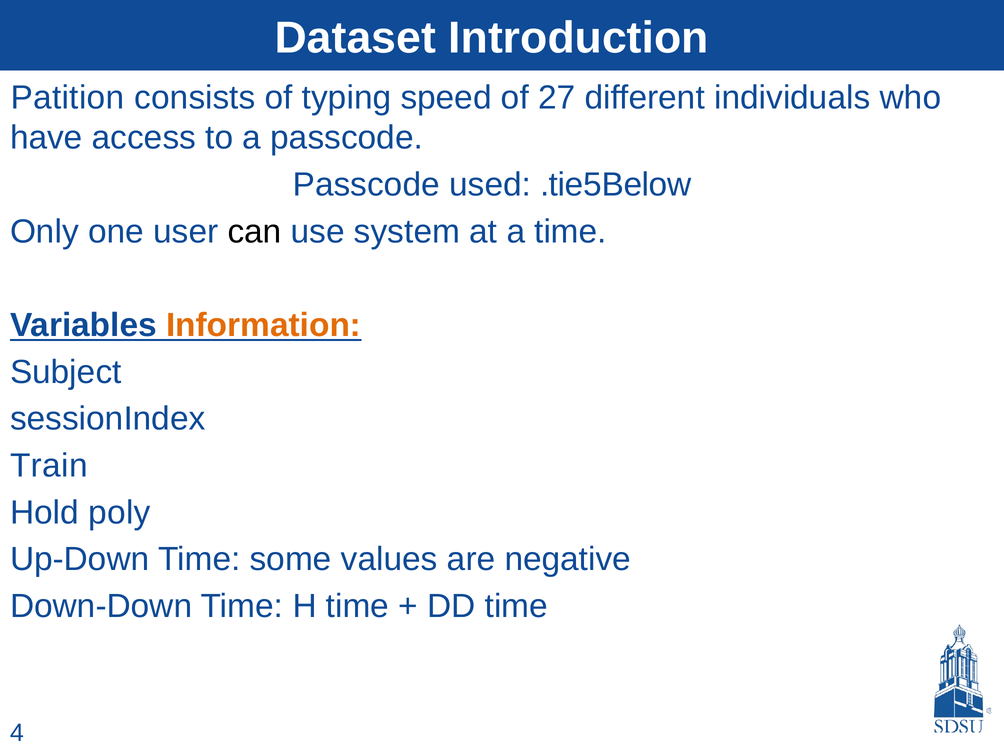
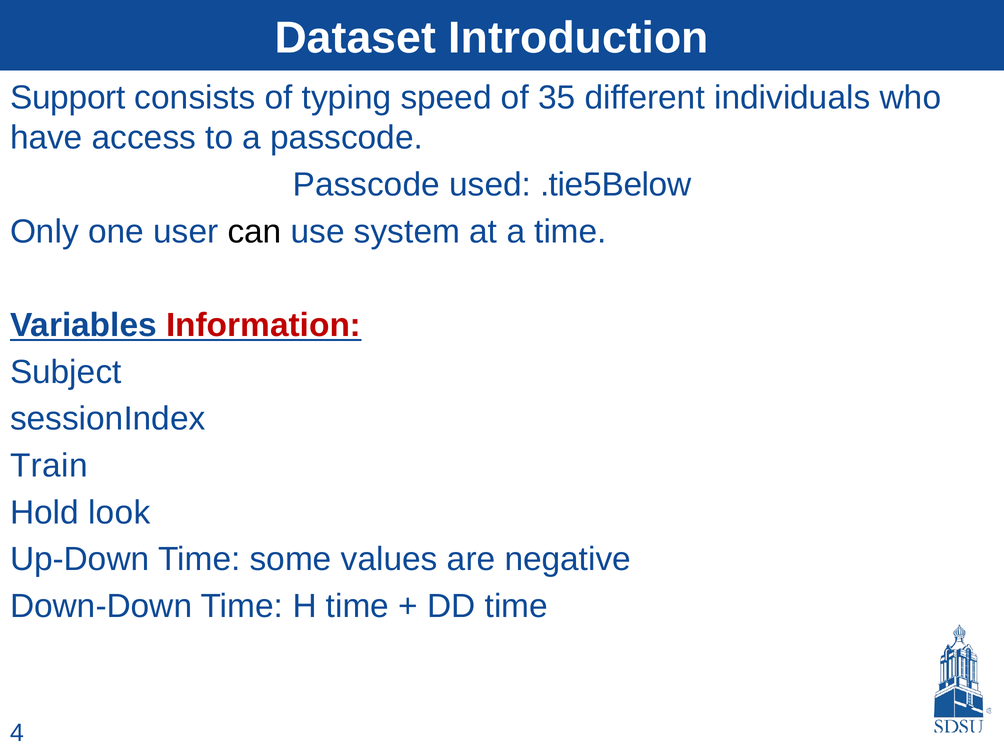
Patition: Patition -> Support (68, 98)
27: 27 -> 35 (557, 98)
Information colour: orange -> red (264, 325)
poly: poly -> look (119, 513)
